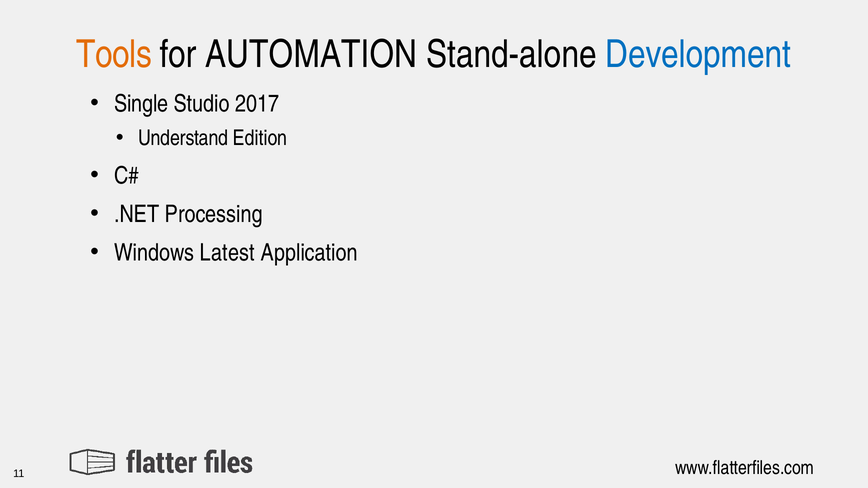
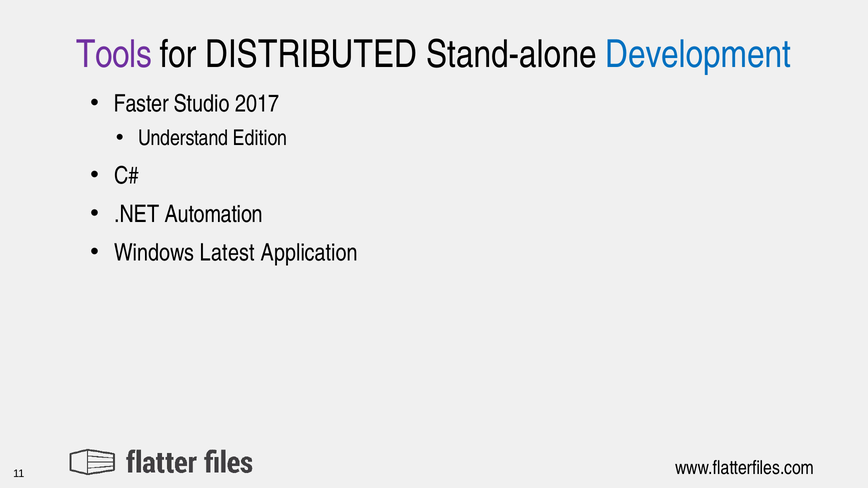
Tools colour: orange -> purple (114, 55)
AUTOMATION: AUTOMATION -> DISTRIBUTED (311, 55)
Single: Single -> Faster (141, 104)
Processing: Processing -> Automation (214, 214)
